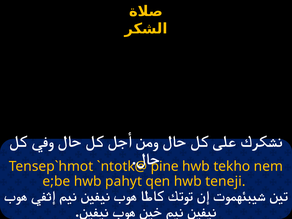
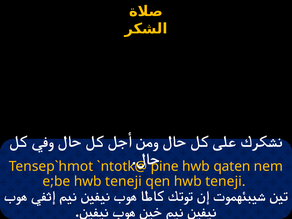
tekho: tekho -> qaten (232, 166)
e;be hwb pahyt: pahyt -> teneji (124, 181)
